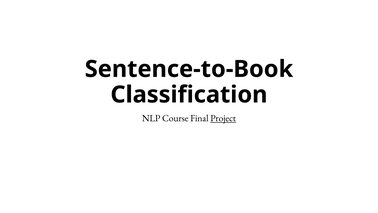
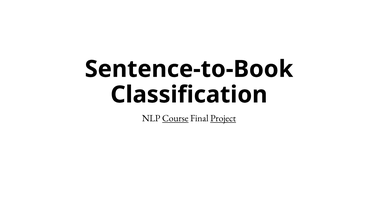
Course underline: none -> present (175, 118)
